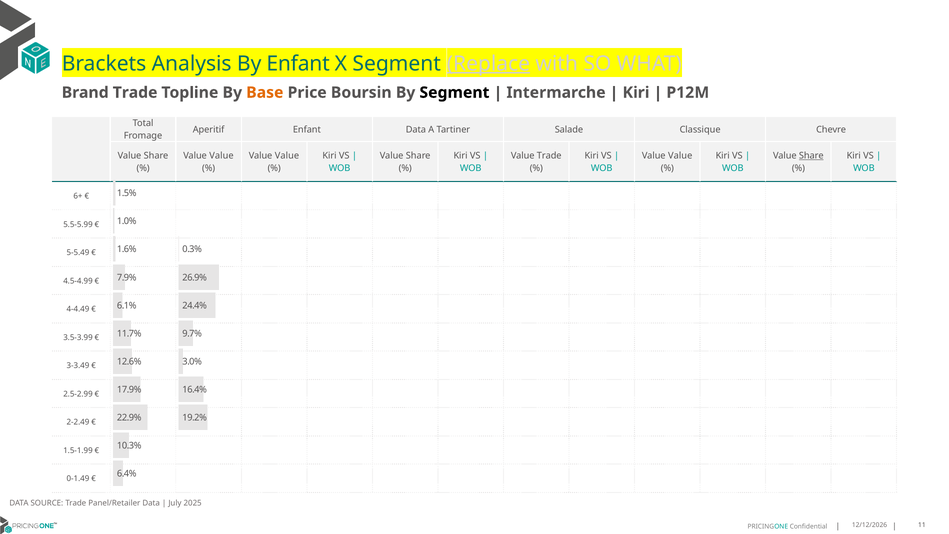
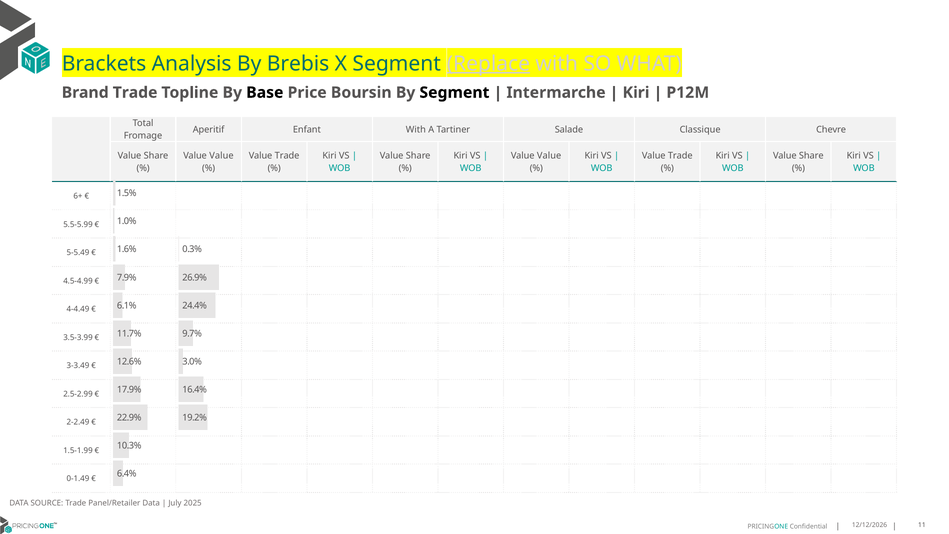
By Enfant: Enfant -> Brebis (298, 64)
Base colour: orange -> black (265, 93)
Enfant Data: Data -> With (416, 130)
Value: Value -> Trade (287, 156)
Trade: Trade -> Value (549, 156)
Value: Value -> Trade (680, 156)
Share underline: present -> none (811, 156)
